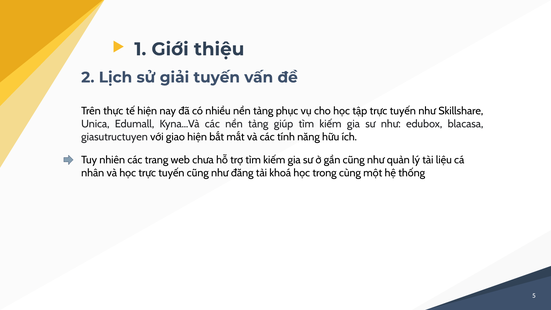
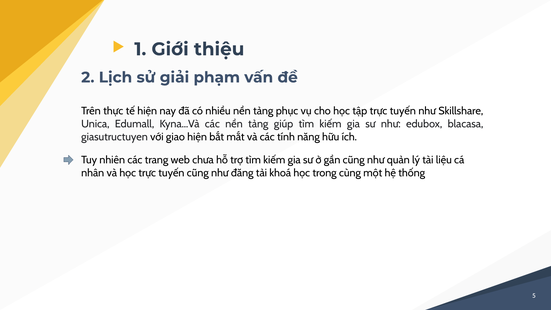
giải tuyến: tuyến -> phạm (217, 77)
